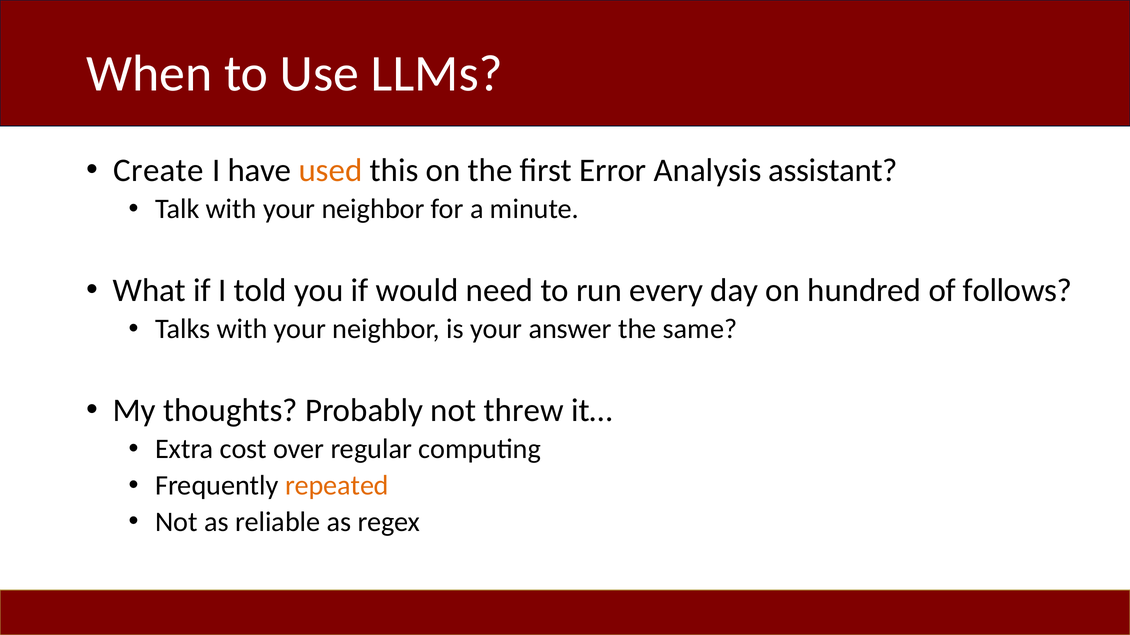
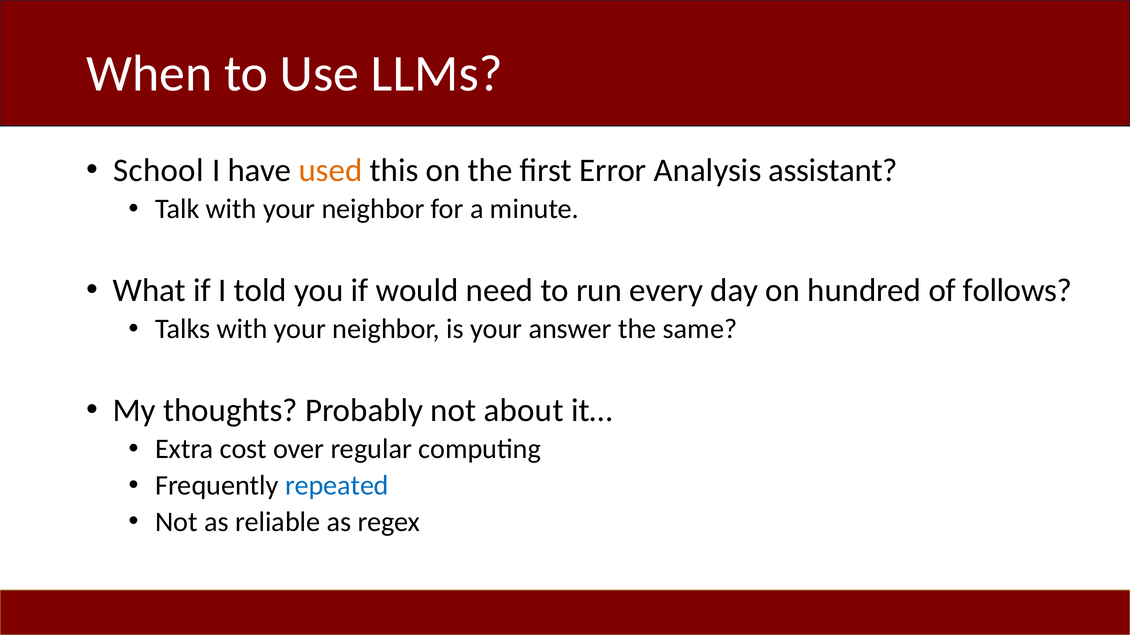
Create: Create -> School (159, 170)
threw: threw -> about (524, 411)
repeated colour: orange -> blue (337, 486)
